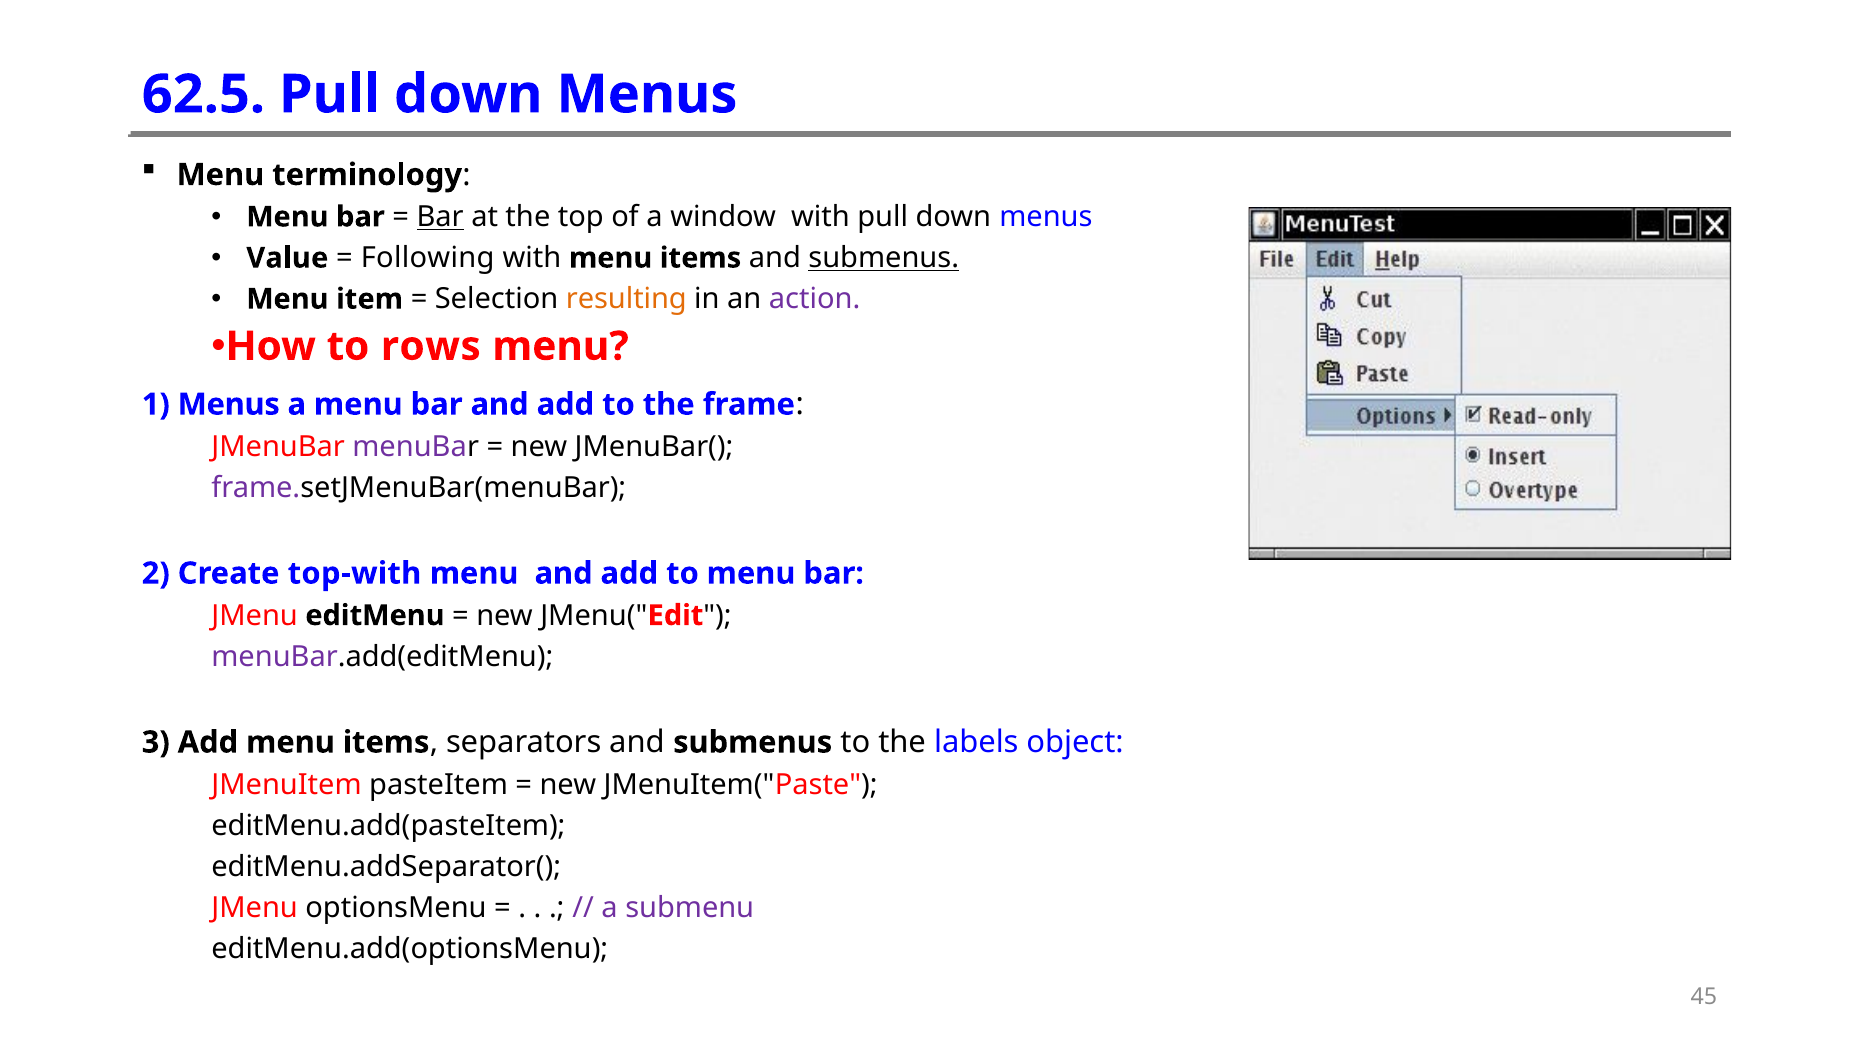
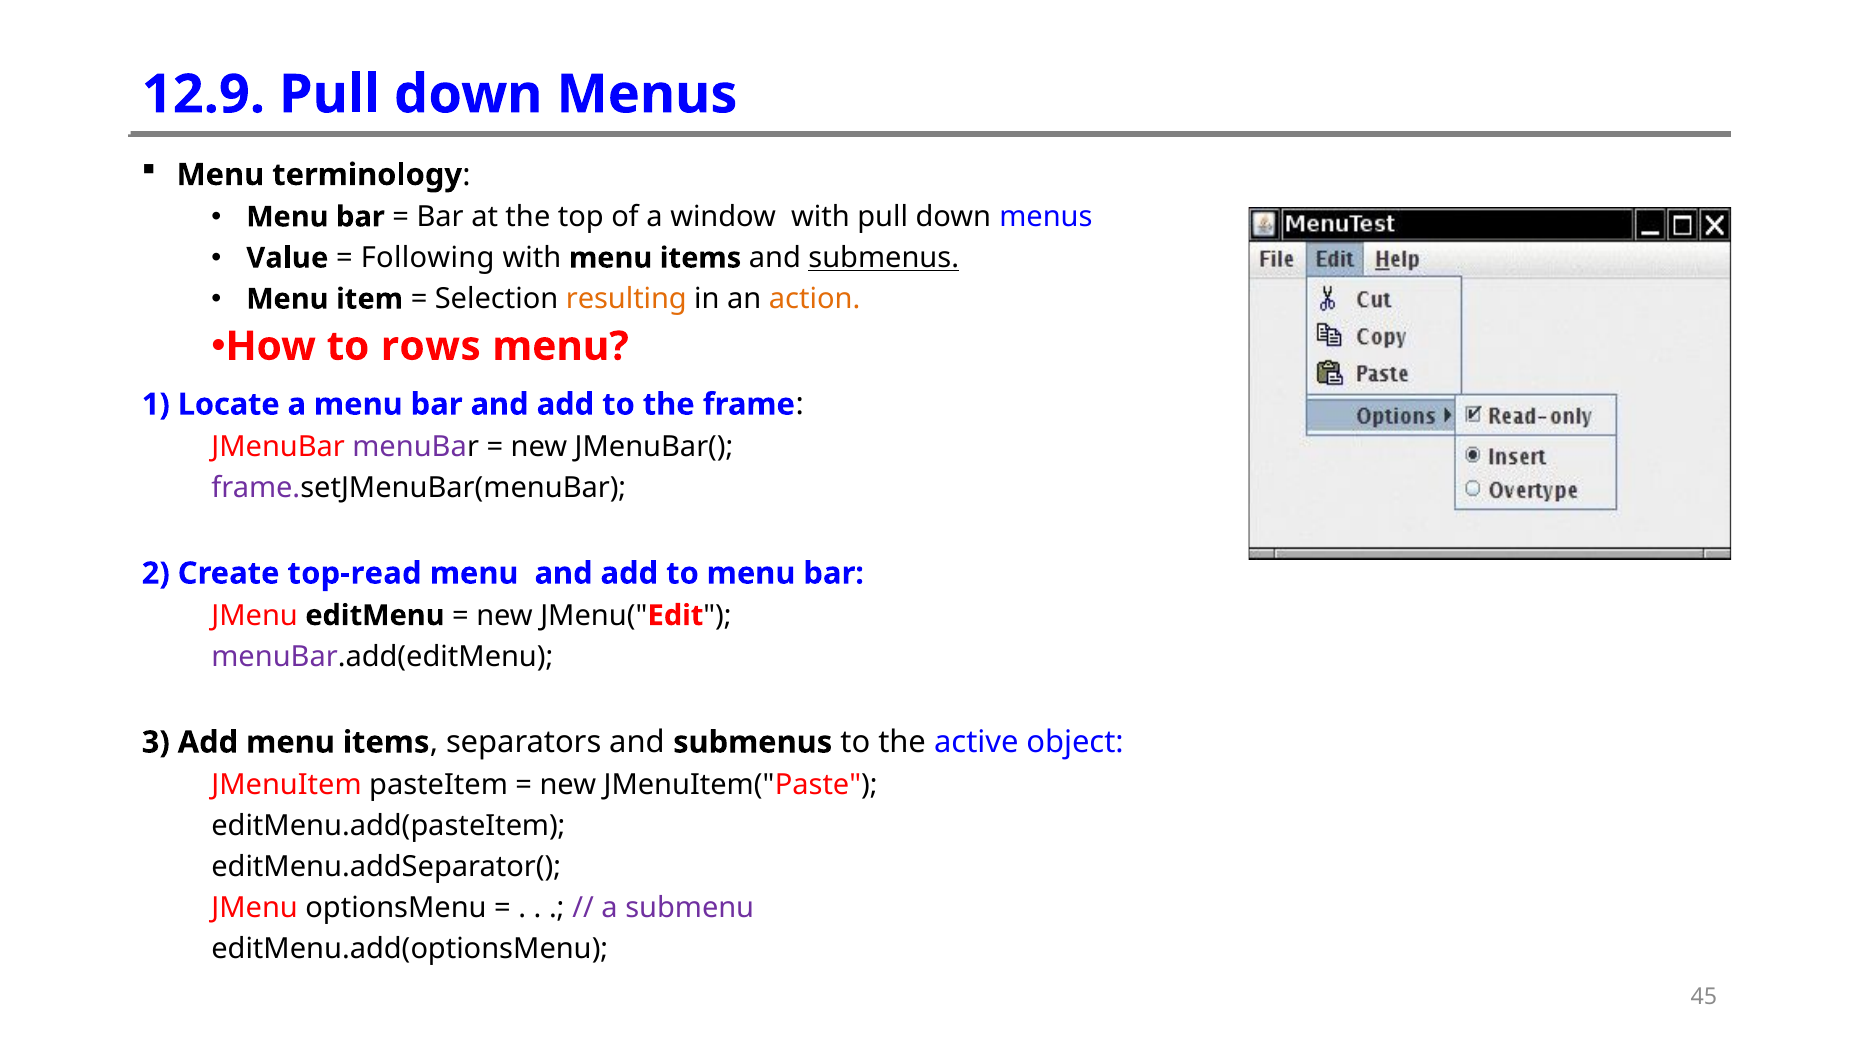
62.5: 62.5 -> 12.9 (203, 95)
Bar underline: present -> none (440, 217)
action colour: purple -> orange (815, 299)
1 Menus: Menus -> Locate (229, 404)
top-with: top-with -> top-read (355, 573)
labels: labels -> active (976, 742)
